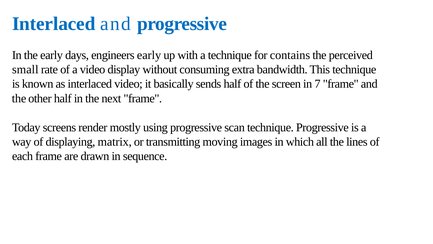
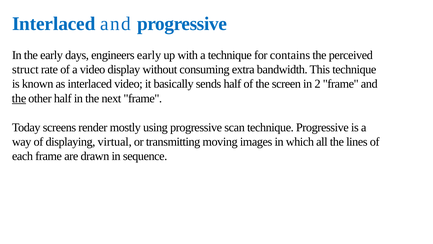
small: small -> struct (25, 69)
7: 7 -> 2 (318, 84)
the underline: none -> present (19, 98)
matrix: matrix -> virtual (115, 142)
